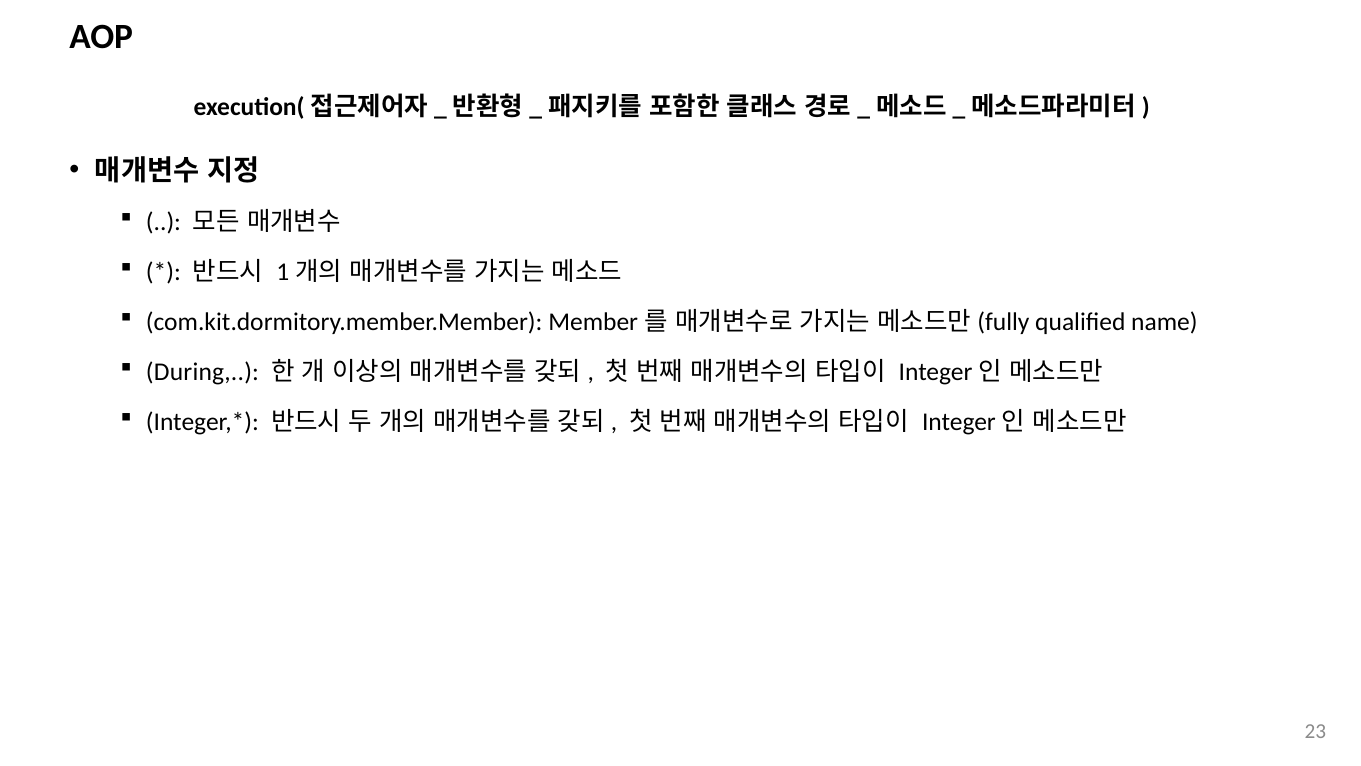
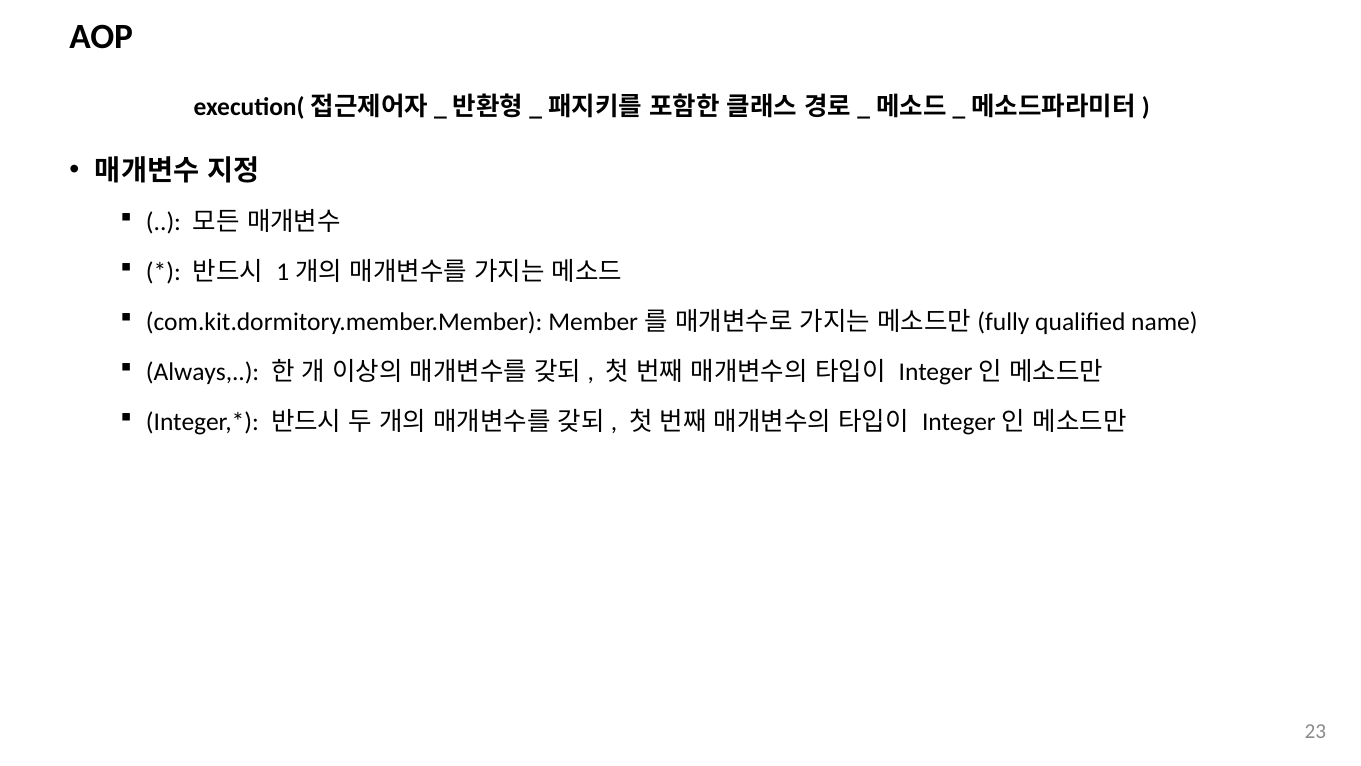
During: During -> Always (203, 372)
